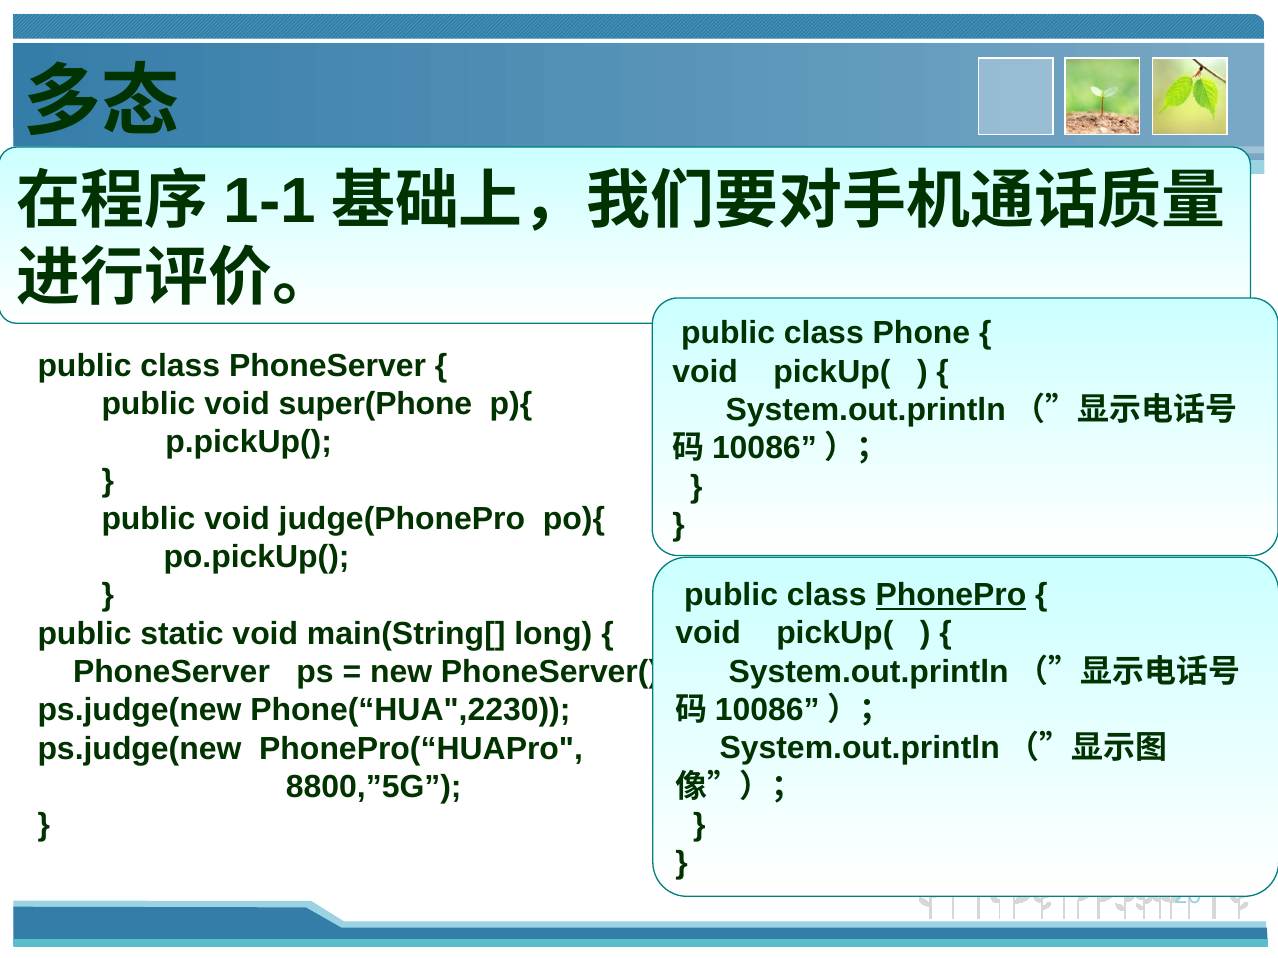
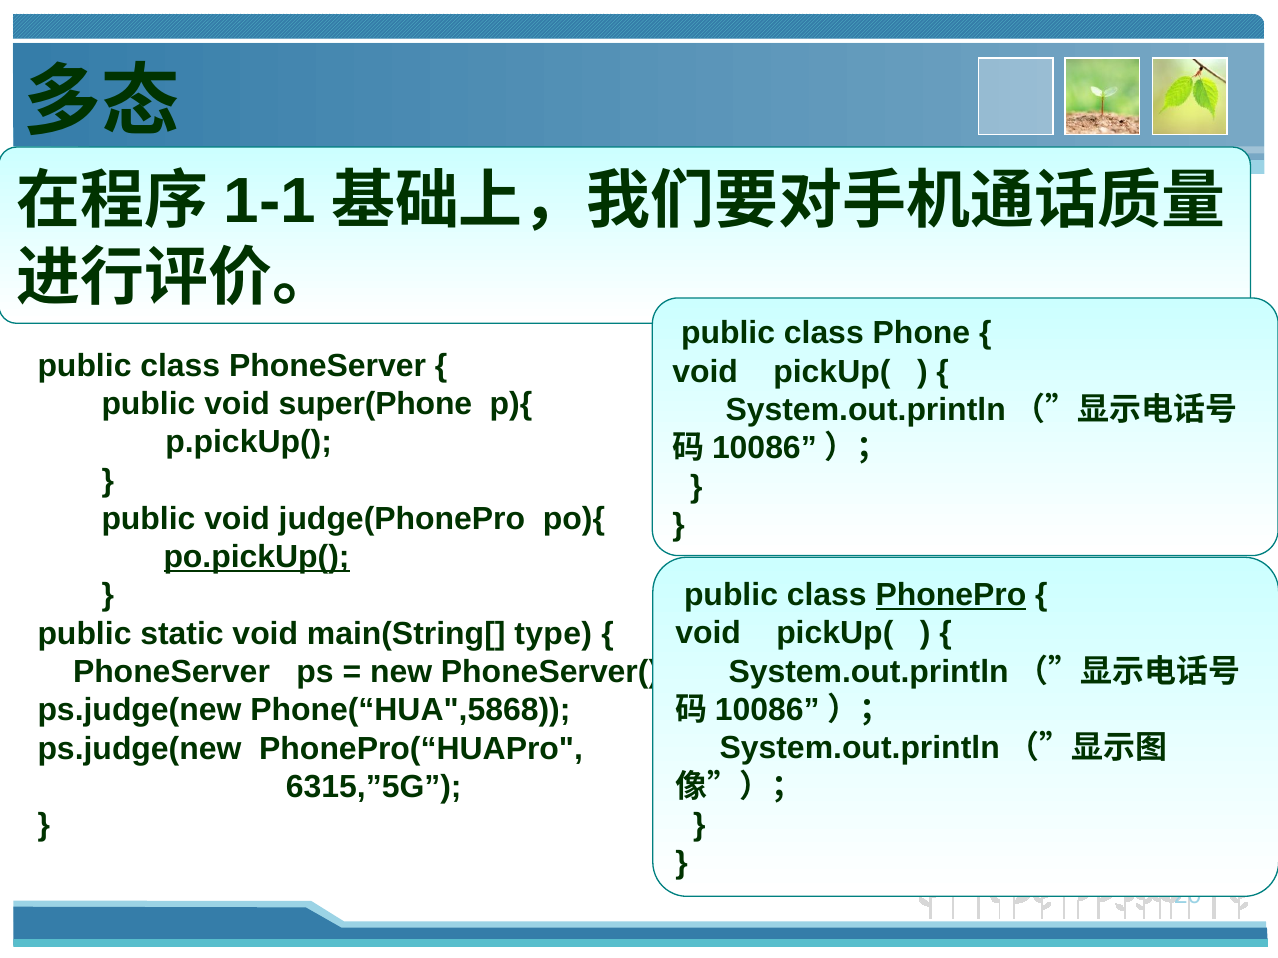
po.pickUp( underline: none -> present (257, 557)
long: long -> type (553, 634)
Phone(“HUA",2230: Phone(“HUA",2230 -> Phone(“HUA",5868 (410, 711)
8800,”5G: 8800,”5G -> 6315,”5G (374, 787)
